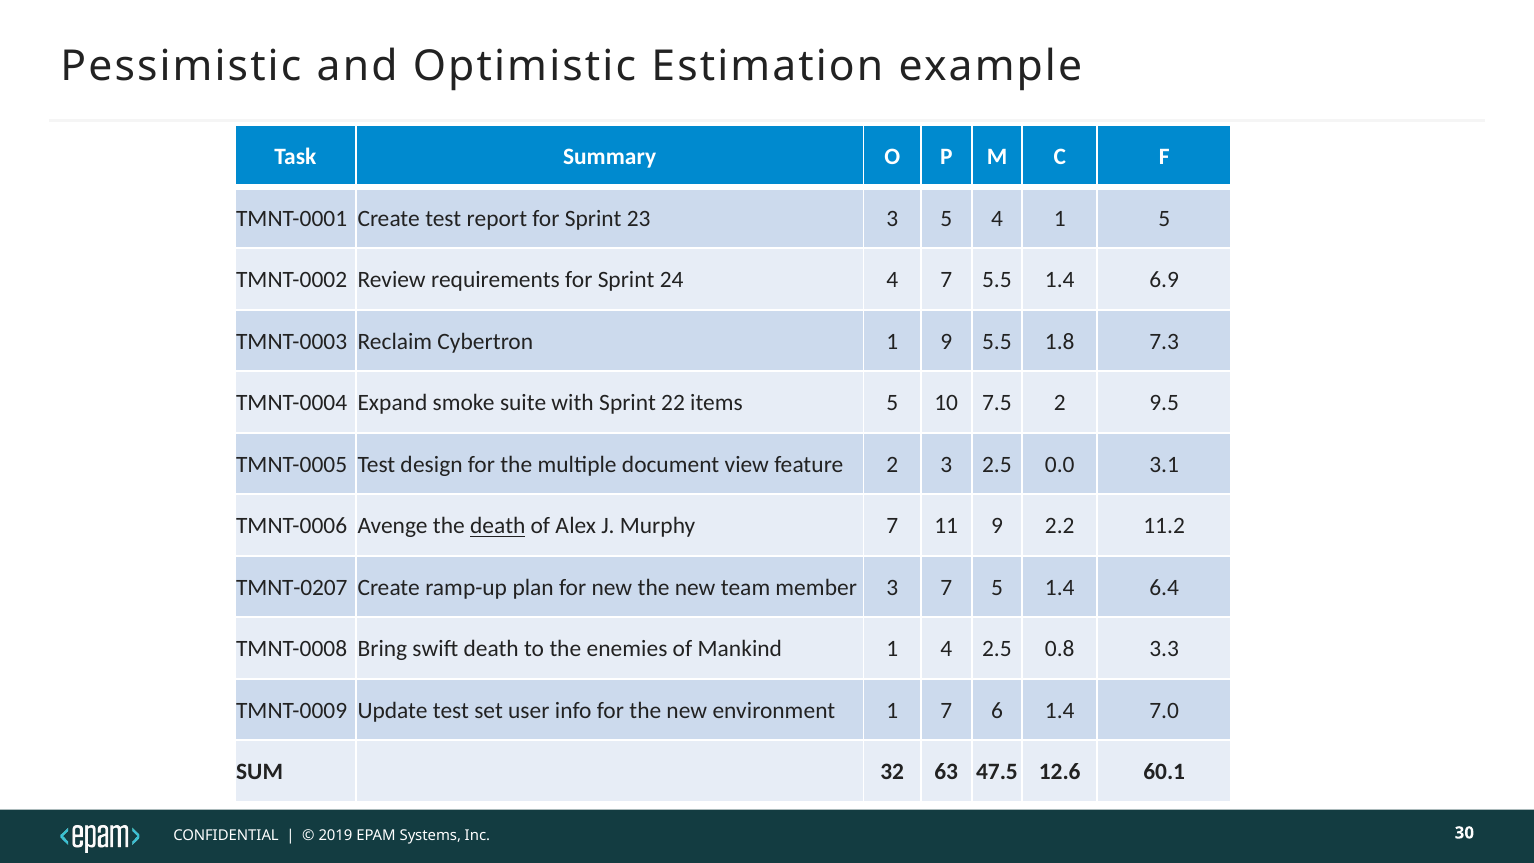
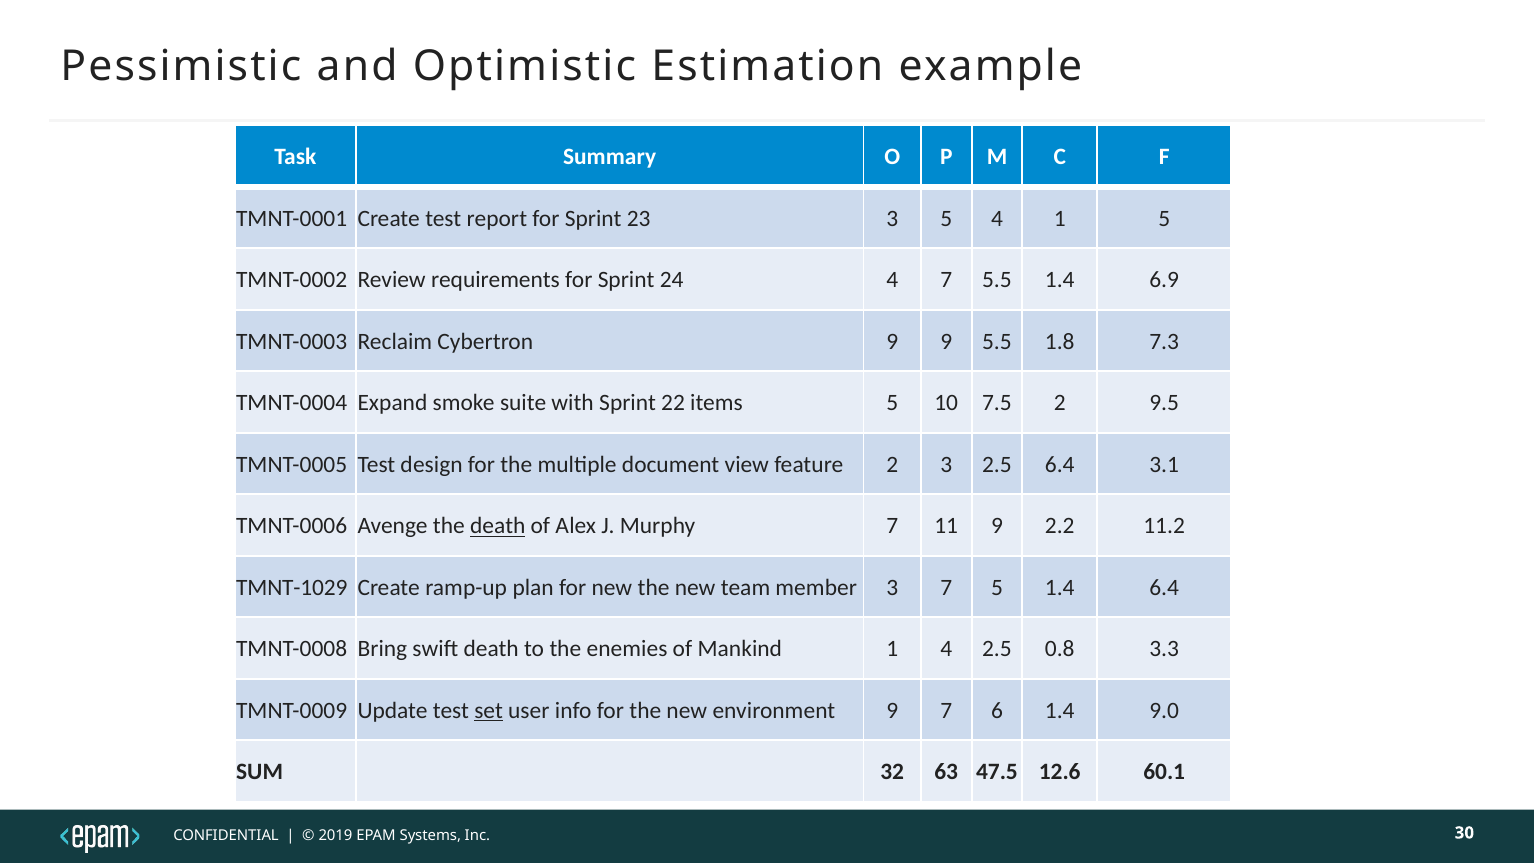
Cybertron 1: 1 -> 9 (892, 342)
2.5 0.0: 0.0 -> 6.4 (1060, 465)
TMNT-0207: TMNT-0207 -> TMNT-1029 (292, 588)
set underline: none -> present (489, 711)
environment 1: 1 -> 9 (892, 711)
7.0: 7.0 -> 9.0 (1164, 711)
